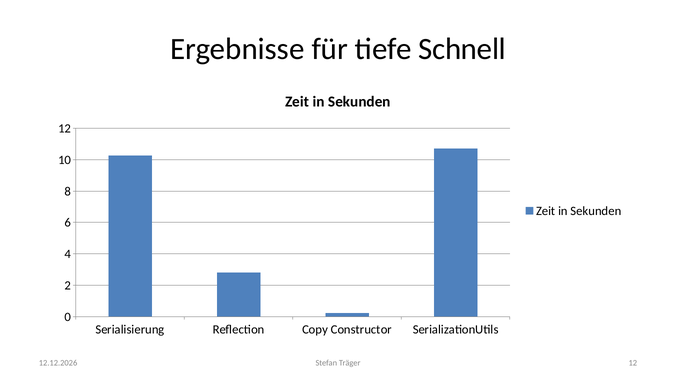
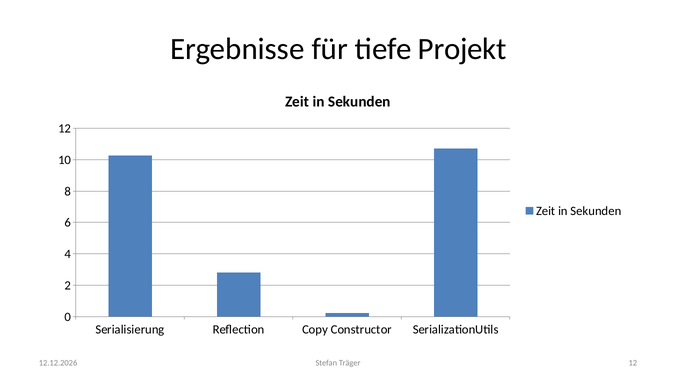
Schnell: Schnell -> Projekt (462, 49)
